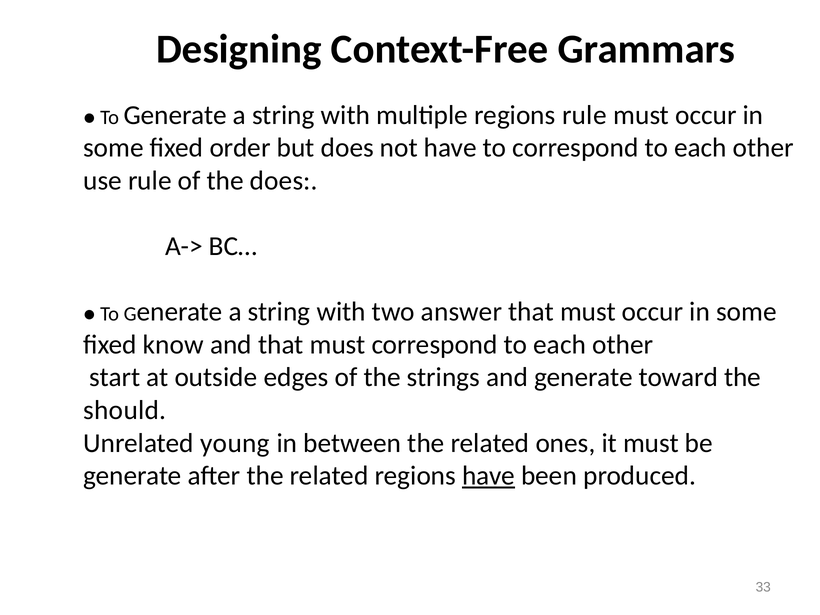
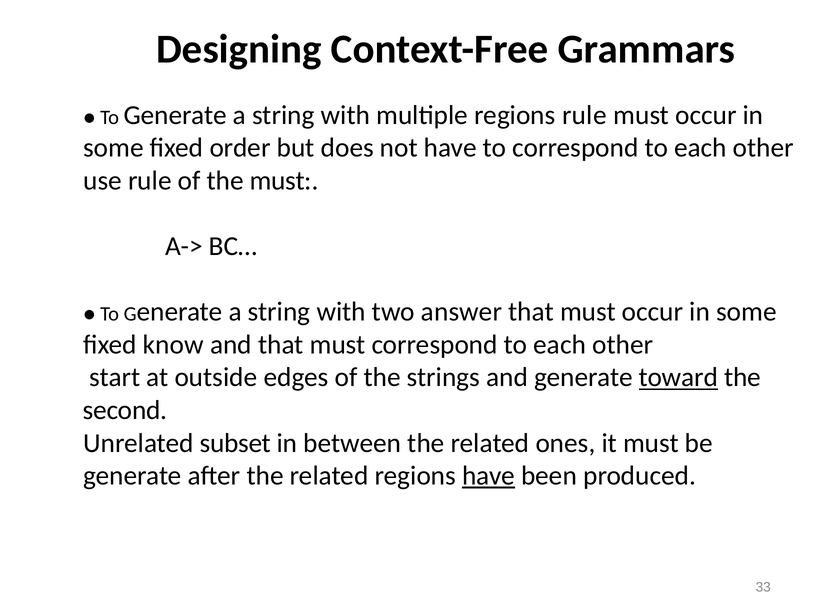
the does: does -> must (284, 181)
toward underline: none -> present (678, 377)
should: should -> second (125, 410)
young: young -> subset (235, 443)
